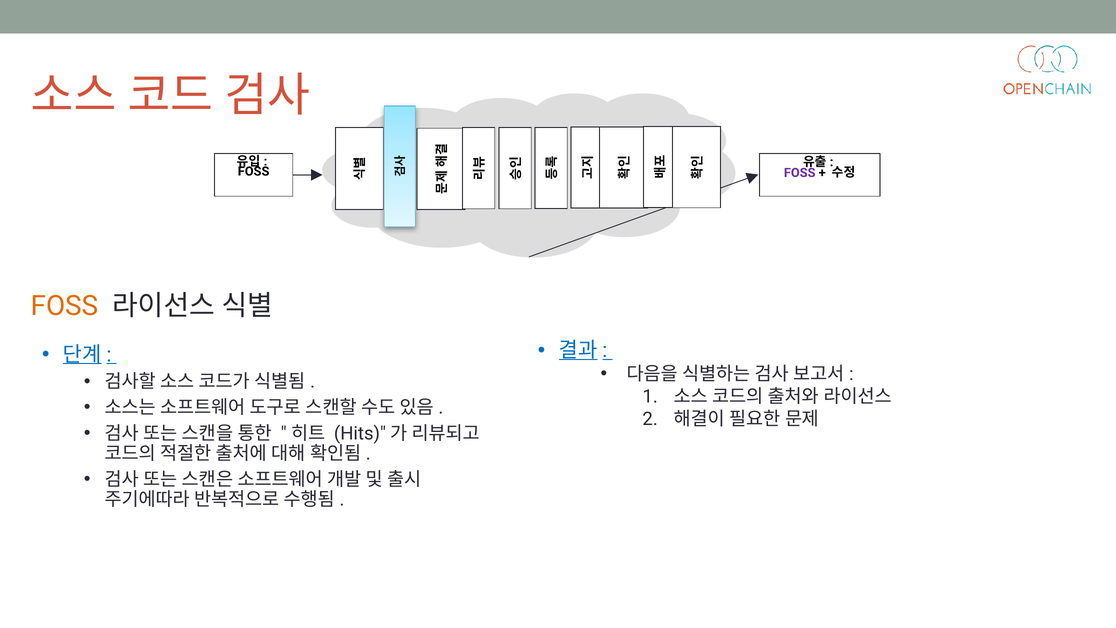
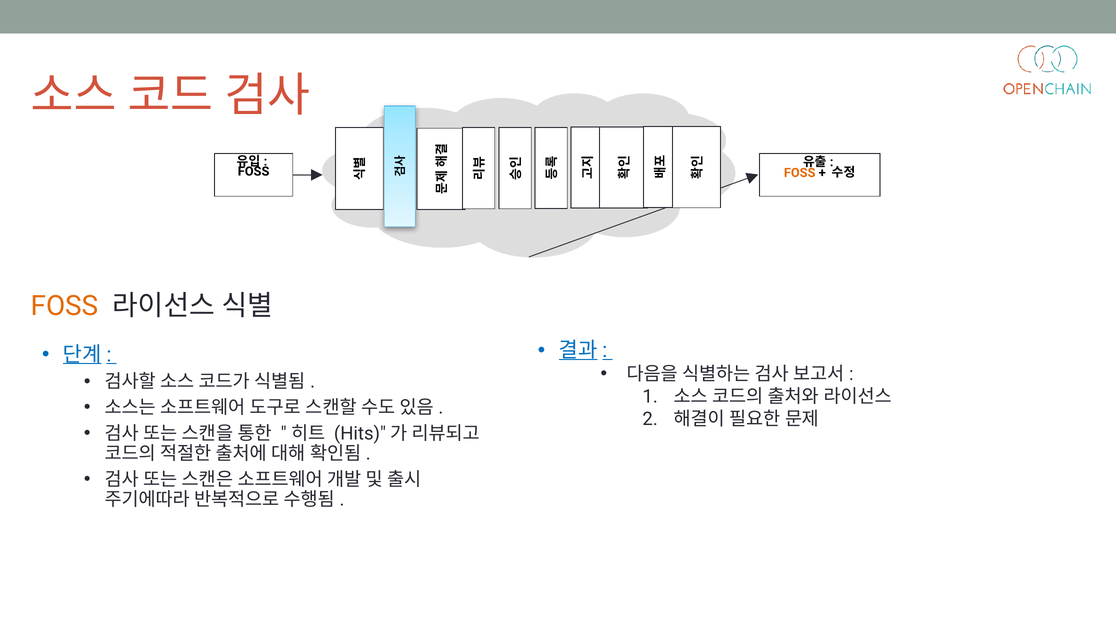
FOSS colour: purple -> orange (800, 173)
